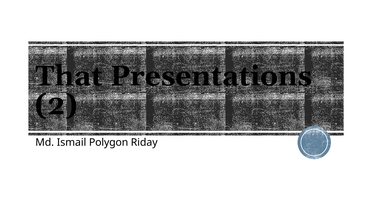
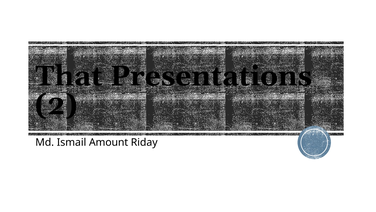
Polygon: Polygon -> Amount (109, 142)
